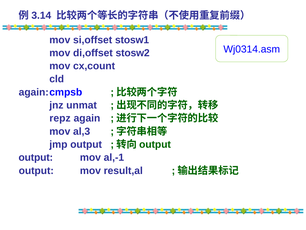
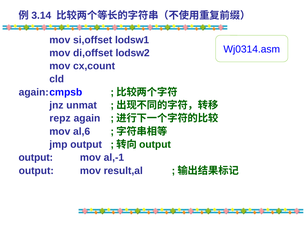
stosw1: stosw1 -> lodsw1 (132, 40)
stosw2: stosw2 -> lodsw2 (133, 53)
al,3: al,3 -> al,6 (82, 131)
